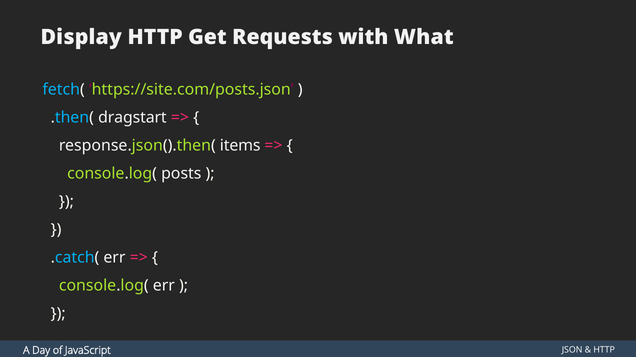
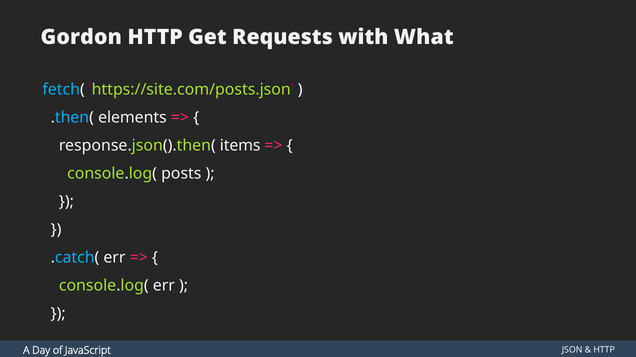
Display: Display -> Gordon (81, 37)
dragstart: dragstart -> elements (132, 118)
